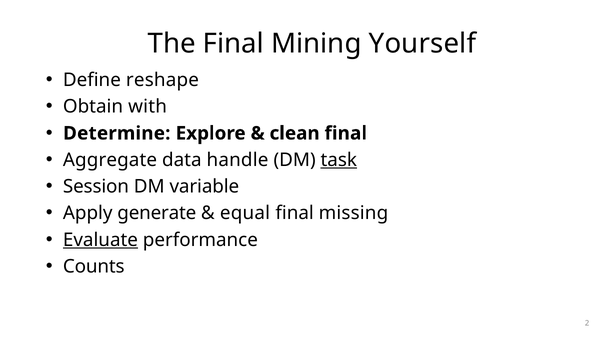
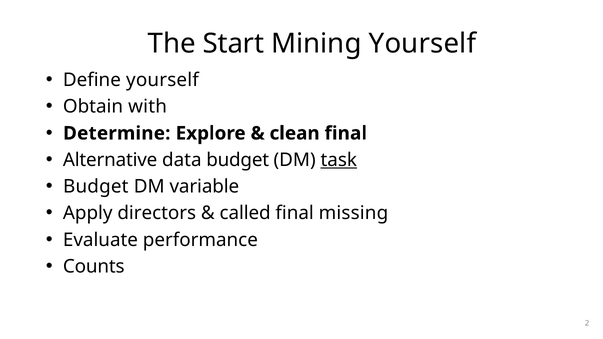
The Final: Final -> Start (233, 44)
Define reshape: reshape -> yourself (162, 80)
Aggregate: Aggregate -> Alternative (110, 160)
data handle: handle -> budget (238, 160)
Session: Session -> Budget (96, 187)
generate: generate -> directors (157, 213)
equal: equal -> called (245, 213)
Evaluate underline: present -> none (100, 240)
